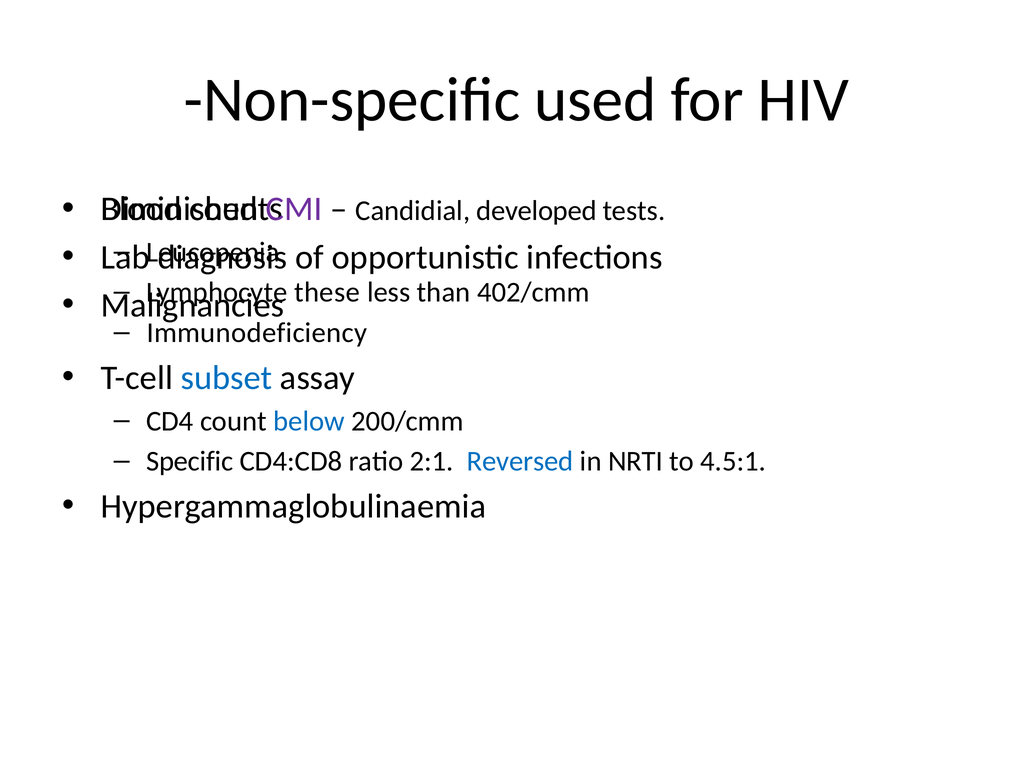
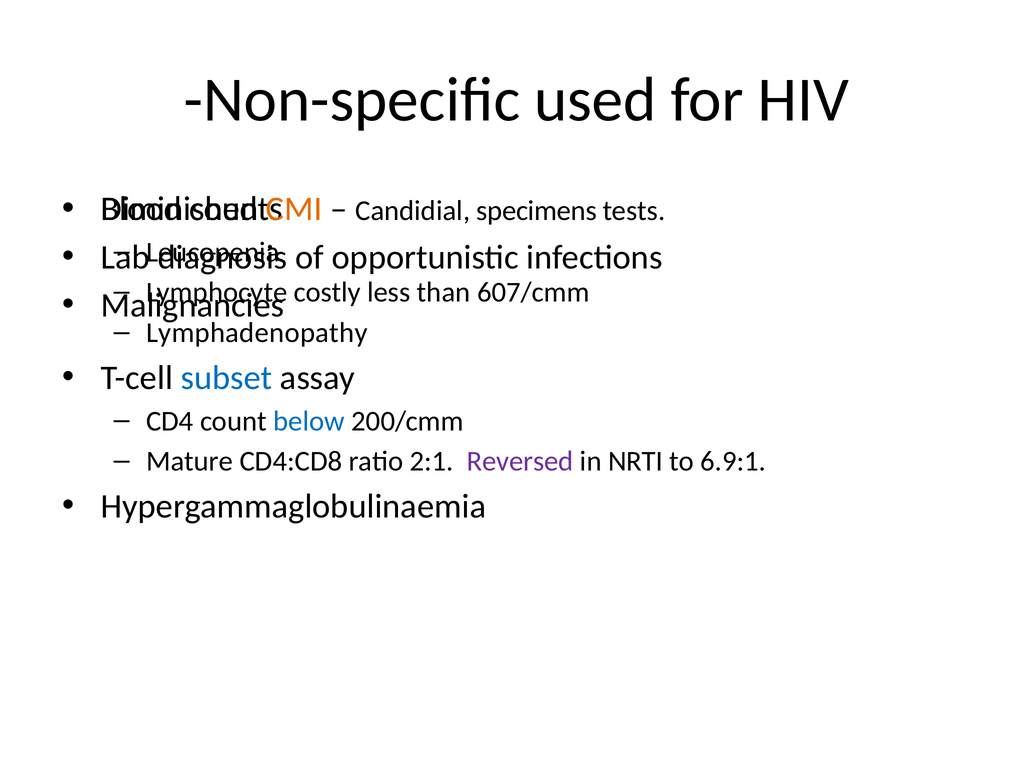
CMI colour: purple -> orange (294, 209)
developed: developed -> specimens (537, 211)
these: these -> costly (327, 293)
402/cmm: 402/cmm -> 607/cmm (533, 293)
Immunodeficiency: Immunodeficiency -> Lymphadenopathy (257, 333)
Specific: Specific -> Mature (190, 462)
Reversed colour: blue -> purple (520, 462)
4.5:1: 4.5:1 -> 6.9:1 (733, 462)
